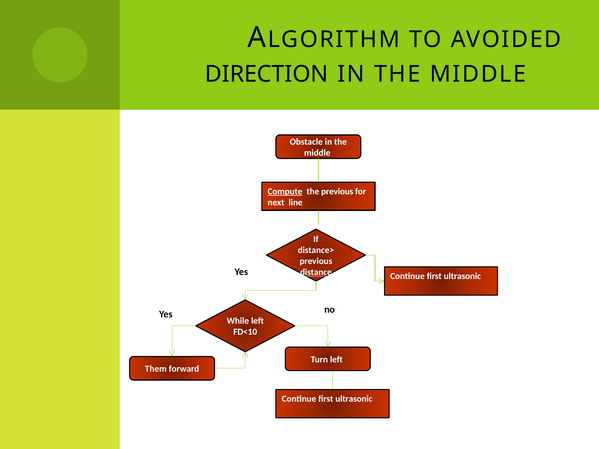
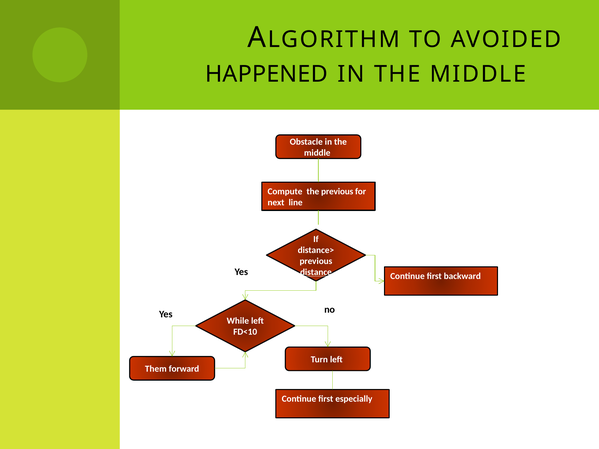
DIRECTION: DIRECTION -> HAPPENED (266, 74)
Compute underline: present -> none (285, 191)
ultrasonic: ultrasonic -> backward (462, 276)
ultrasonic: ultrasonic -> especially (354, 399)
